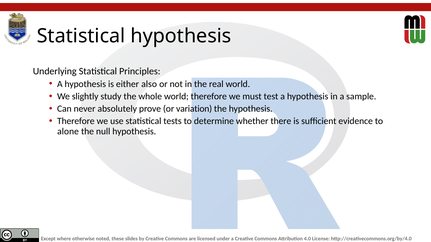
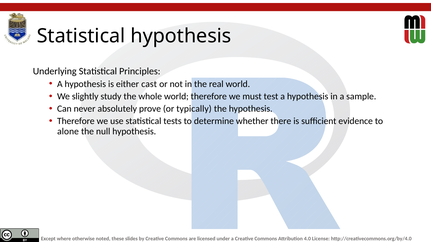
also: also -> cast (149, 84)
variation: variation -> typically (194, 109)
